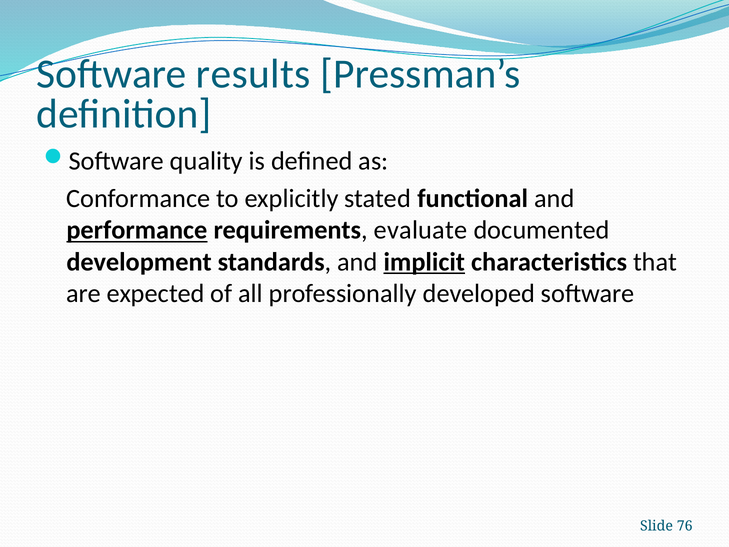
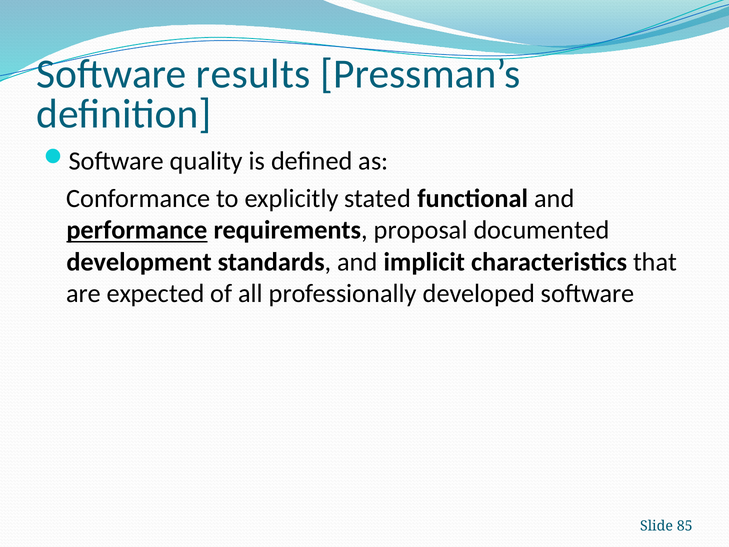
evaluate: evaluate -> proposal (421, 230)
implicit underline: present -> none (424, 262)
76: 76 -> 85 (685, 526)
